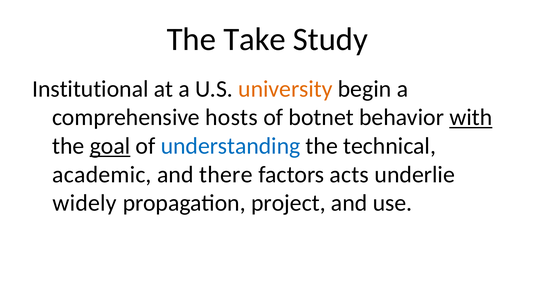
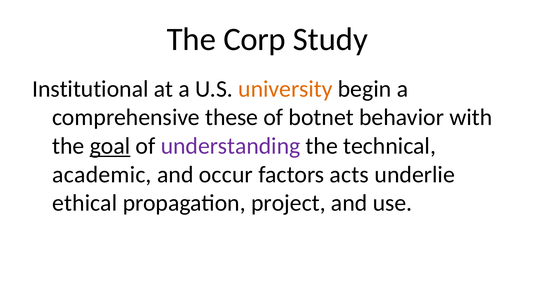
Take: Take -> Corp (255, 39)
hosts: hosts -> these (232, 117)
with underline: present -> none (471, 117)
understanding colour: blue -> purple (231, 146)
there: there -> occur (226, 175)
widely: widely -> ethical (85, 203)
